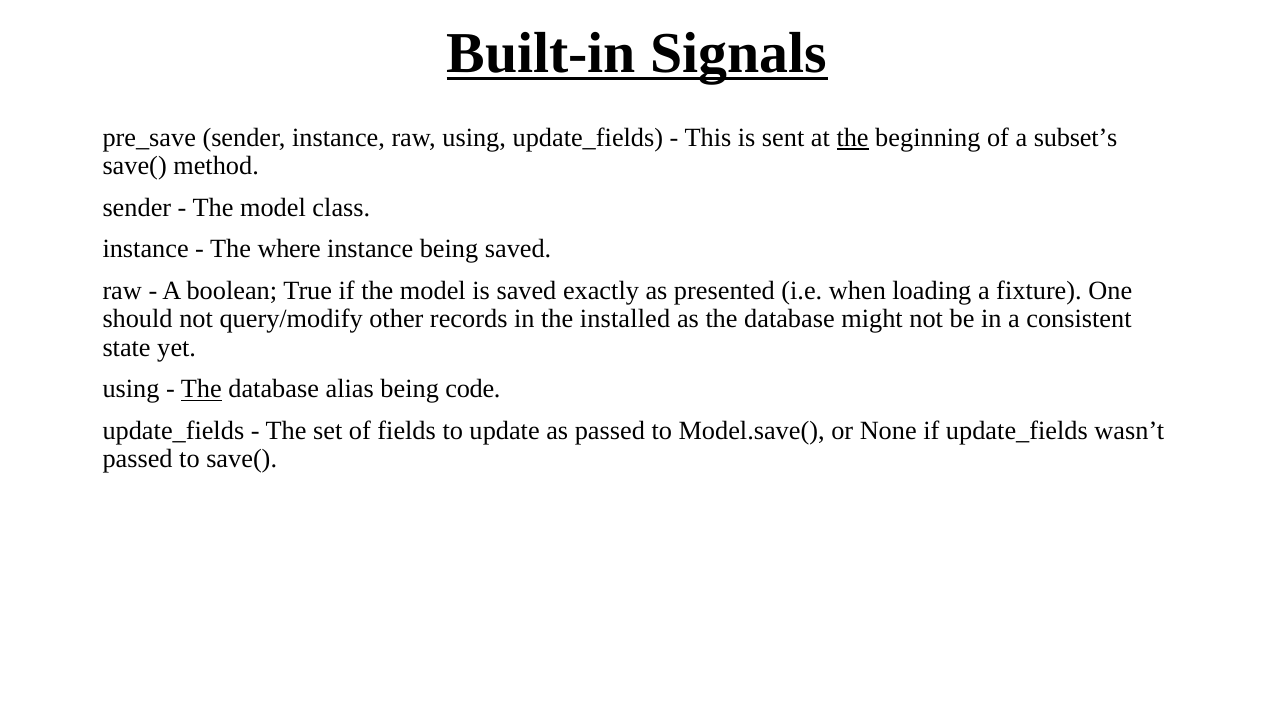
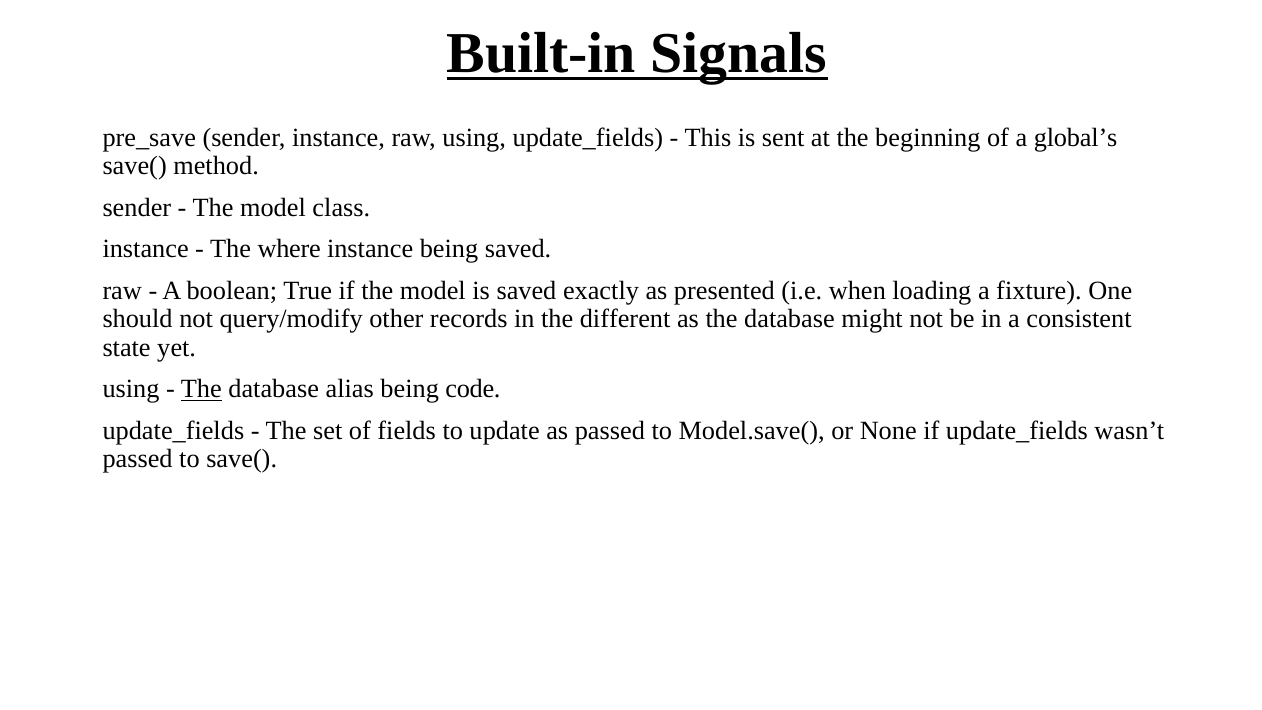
the underline: present -> none (853, 137)
subset’s: subset’s -> global’s (1076, 137)
installed: installed -> different (625, 319)
